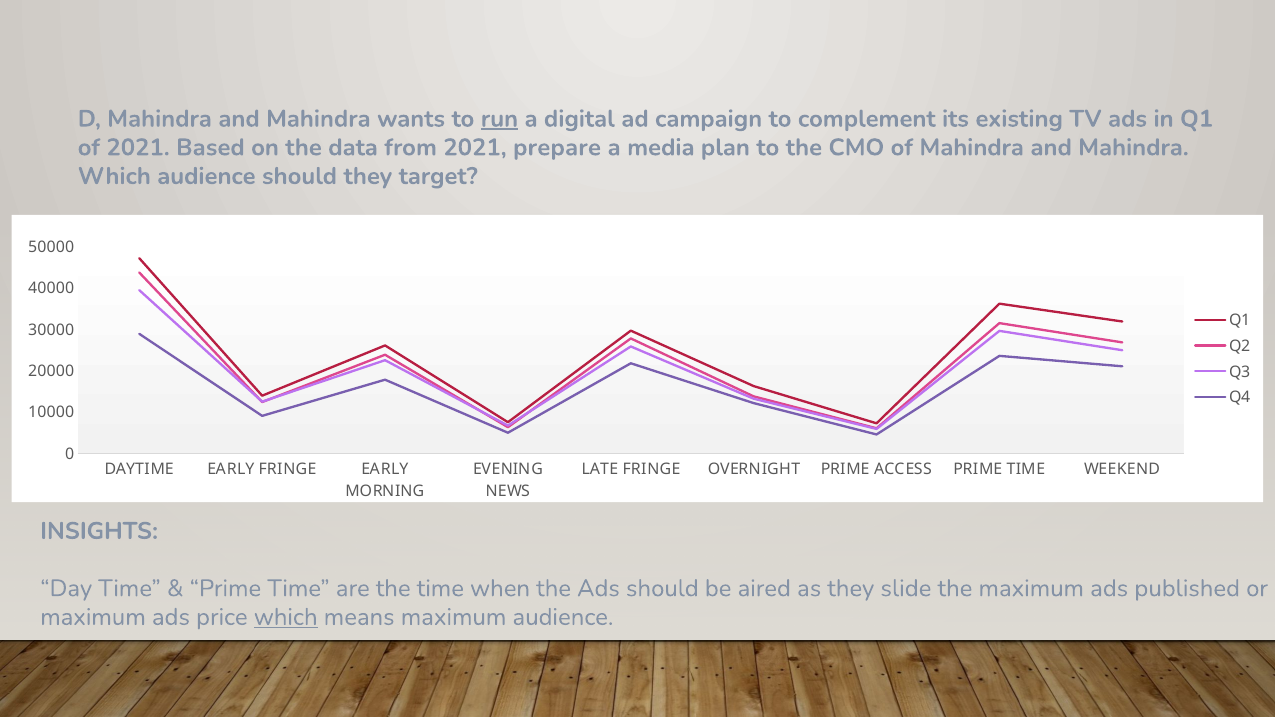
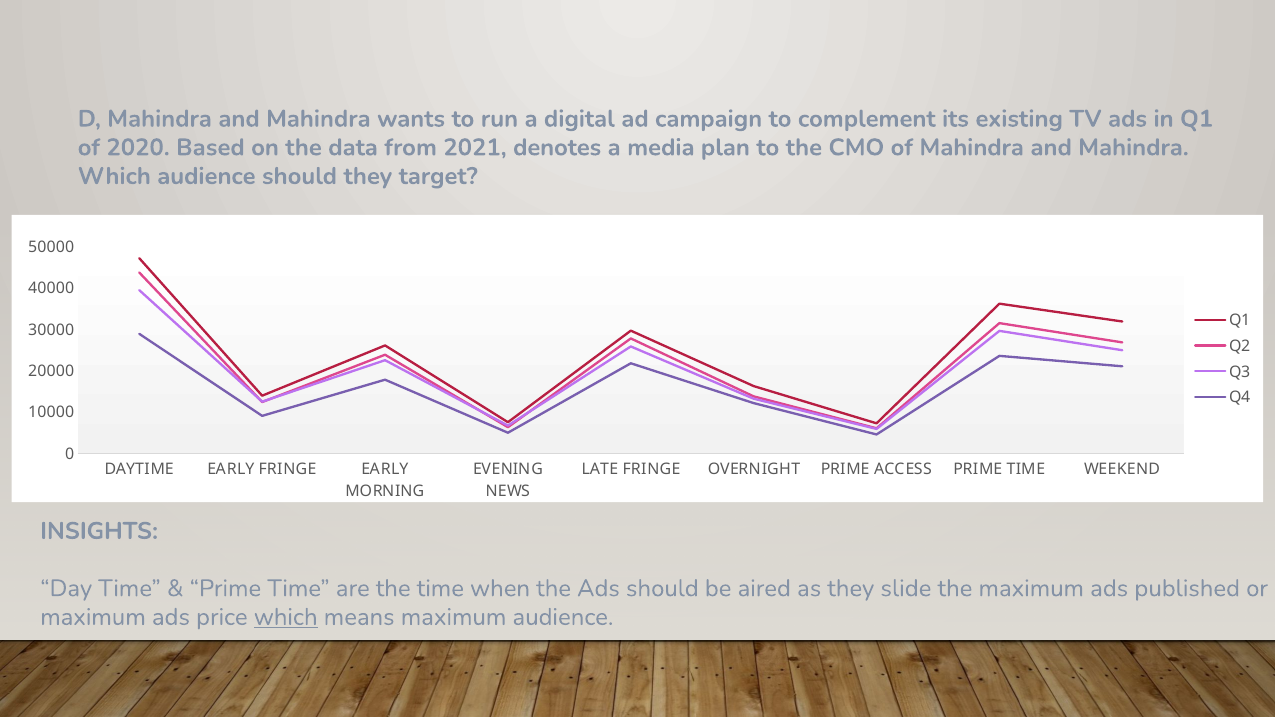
run underline: present -> none (499, 119)
of 2021: 2021 -> 2020 (138, 147)
prepare: prepare -> denotes (557, 147)
